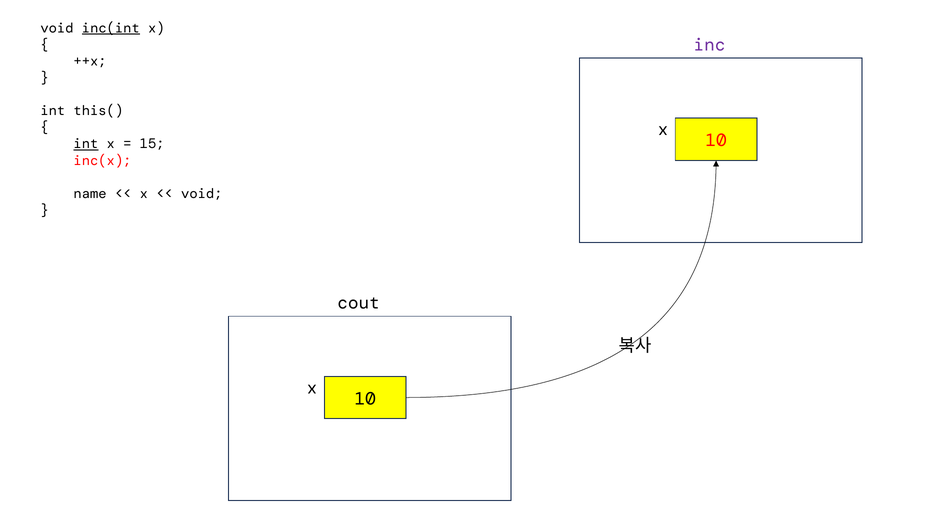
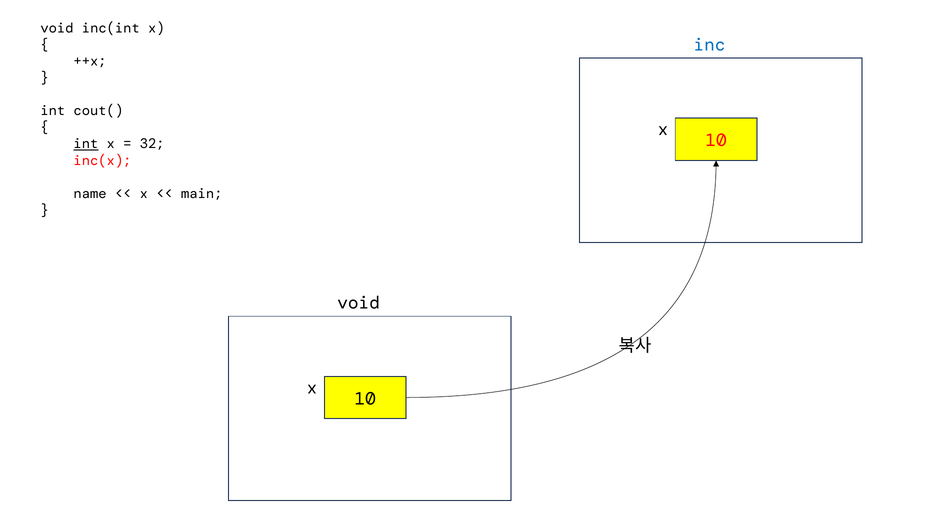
inc(int underline: present -> none (111, 28)
inc colour: purple -> blue (709, 45)
this(: this( -> cout( (98, 111)
15: 15 -> 32 (152, 144)
void: void -> main (202, 193)
cout: cout -> void (359, 303)
